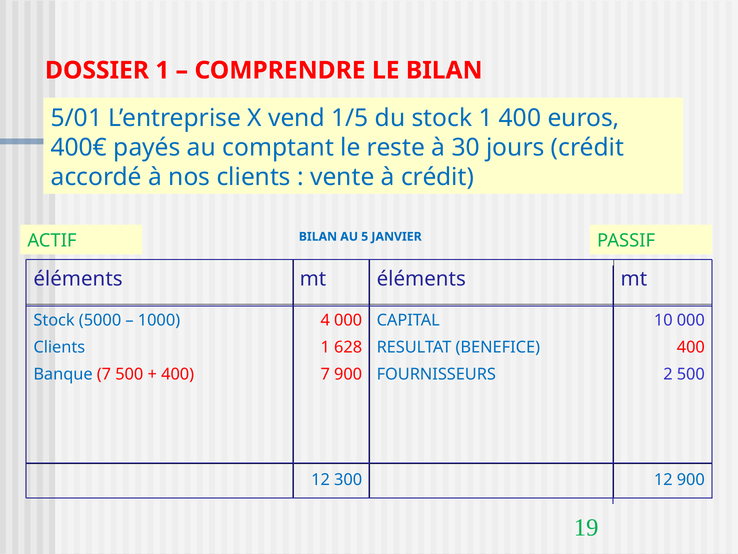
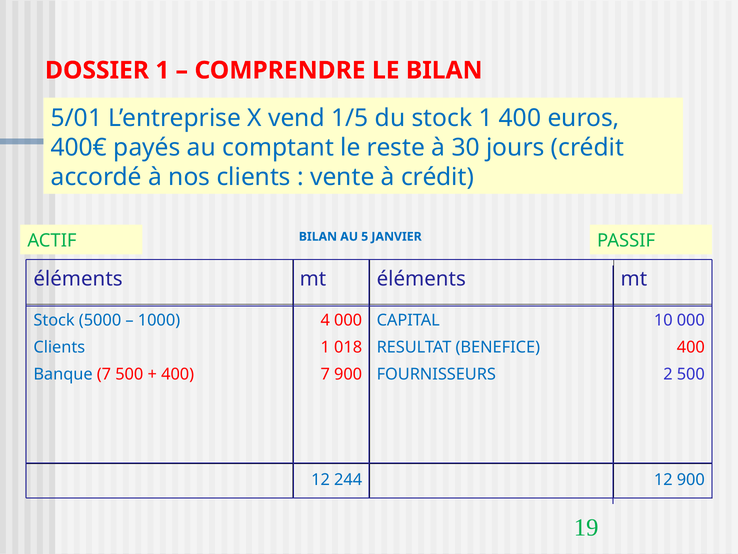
628: 628 -> 018 (348, 347)
300: 300 -> 244 (348, 479)
